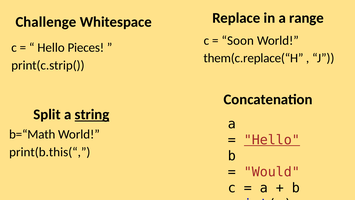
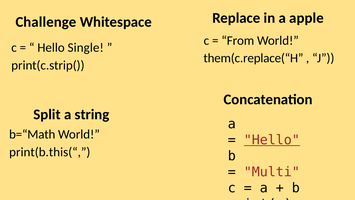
range: range -> apple (306, 18)
Soon: Soon -> From (238, 40)
Pieces: Pieces -> Single (86, 48)
string underline: present -> none (92, 114)
Would: Would -> Multi (272, 172)
